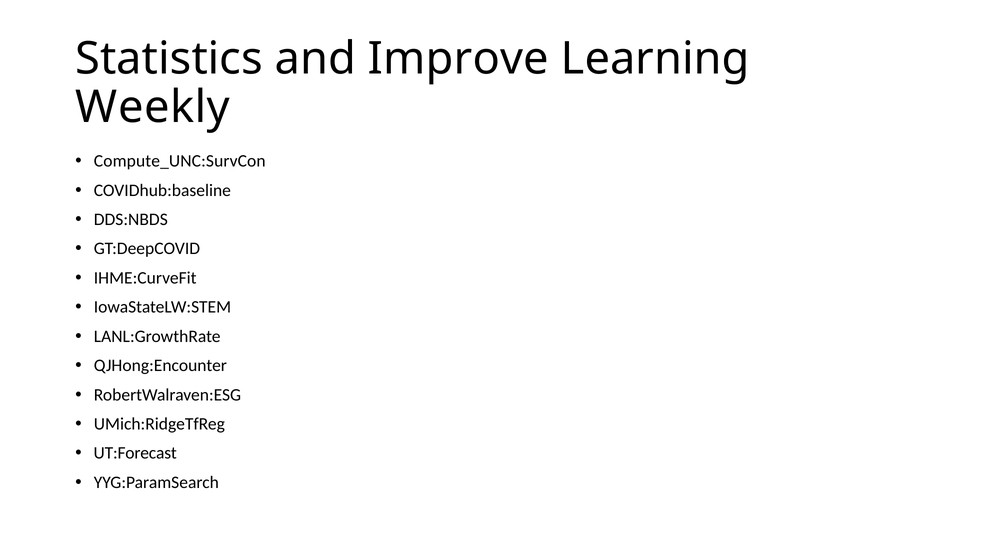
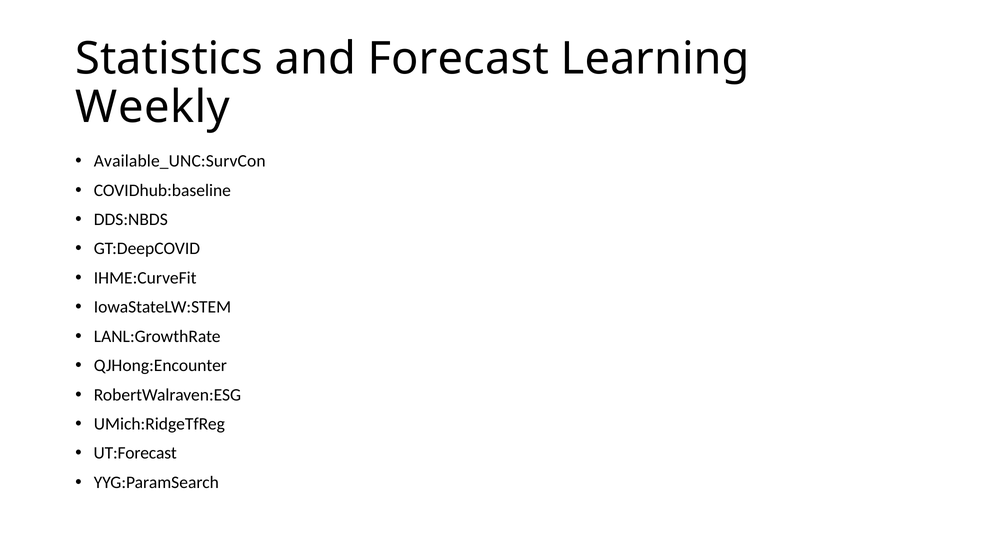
Improve: Improve -> Forecast (458, 59)
Compute_UNC:SurvCon: Compute_UNC:SurvCon -> Available_UNC:SurvCon (180, 161)
